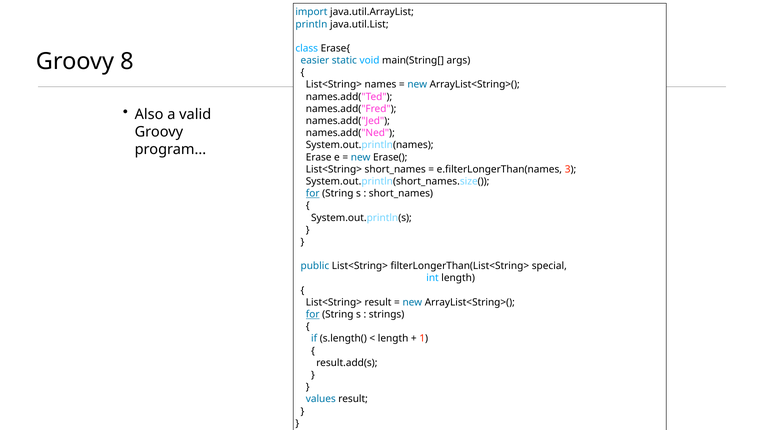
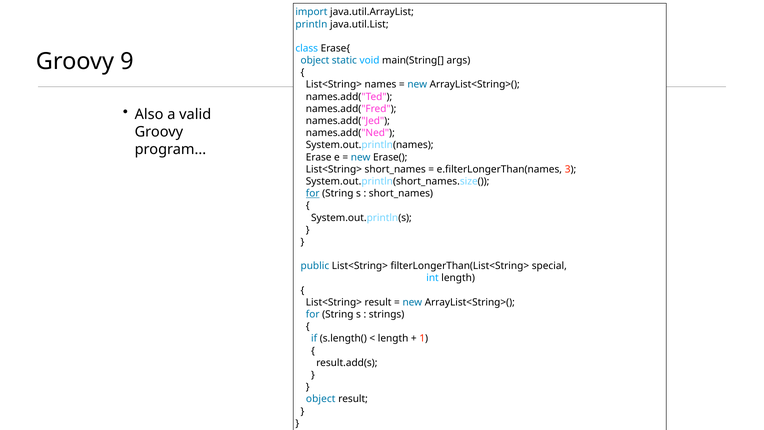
8: 8 -> 9 (127, 61)
easier: easier -> object (315, 60)
for underline: present -> none (313, 314)
values: values -> object (321, 399)
